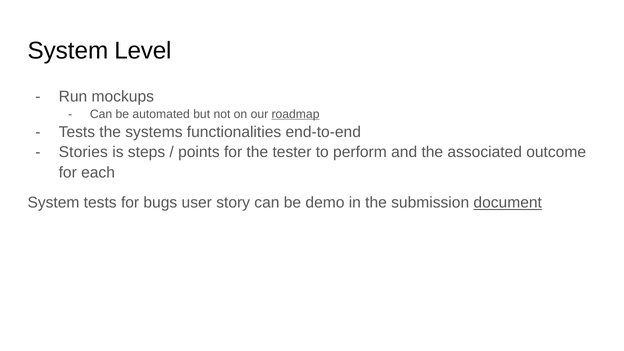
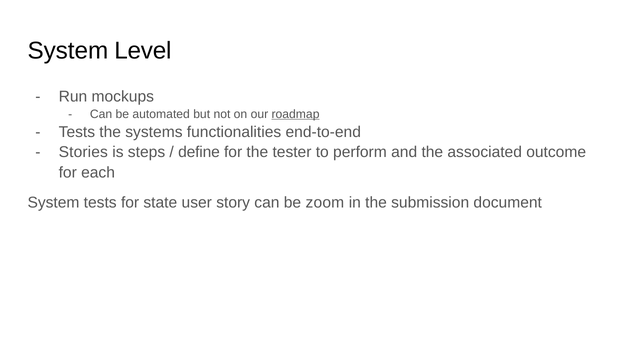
points: points -> define (199, 152)
bugs: bugs -> state (160, 203)
demo: demo -> zoom (325, 203)
document underline: present -> none (508, 203)
